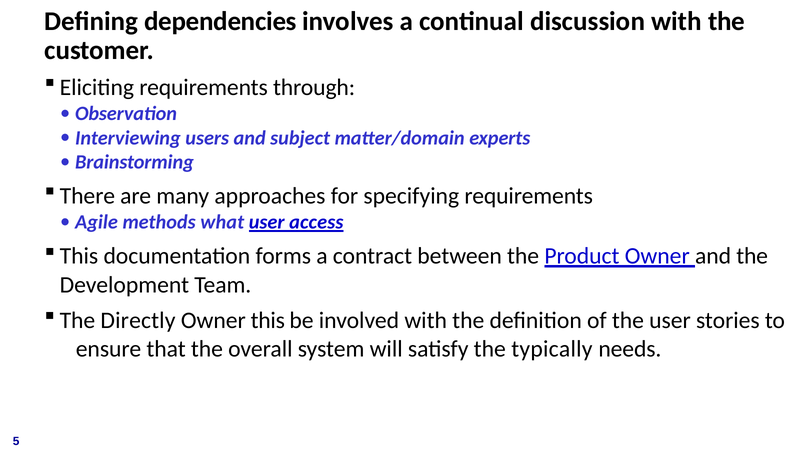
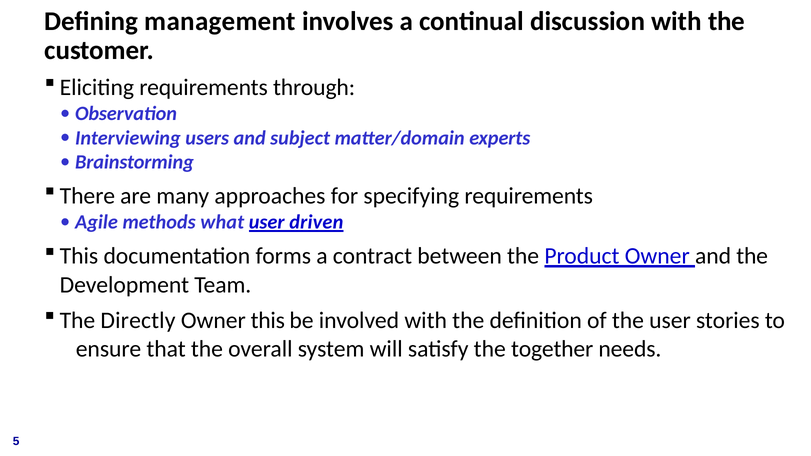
dependencies: dependencies -> management (220, 21)
access: access -> driven (316, 222)
typically: typically -> together (552, 349)
